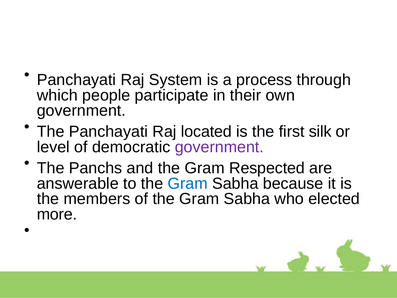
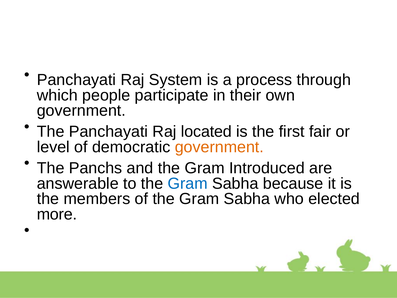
silk: silk -> fair (320, 132)
government colour: purple -> orange (219, 147)
Respected: Respected -> Introduced (267, 168)
